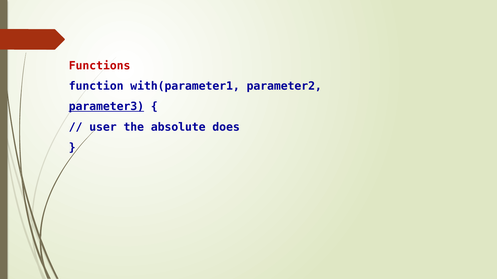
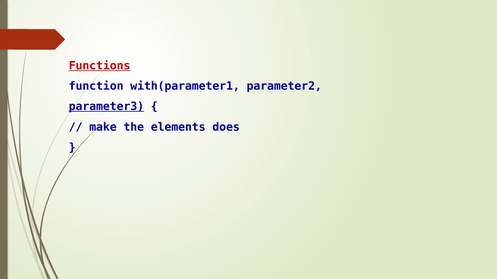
Functions underline: none -> present (100, 66)
user: user -> make (103, 127)
absolute: absolute -> elements (178, 127)
